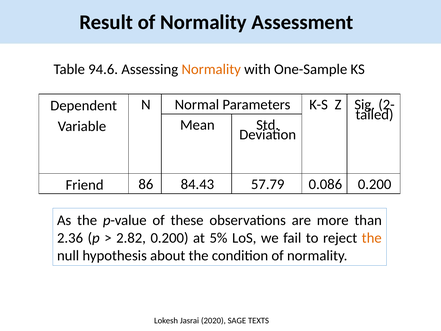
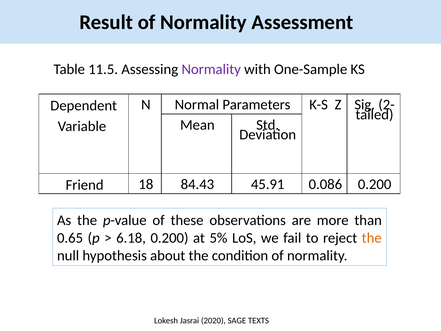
94.6: 94.6 -> 11.5 (103, 69)
Normality colour: orange -> purple (211, 69)
86: 86 -> 18 (146, 184)
57.79: 57.79 -> 45.91 (268, 184)
2.36: 2.36 -> 0.65 (70, 238)
2.82: 2.82 -> 6.18 (131, 238)
